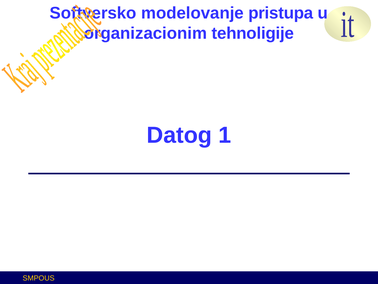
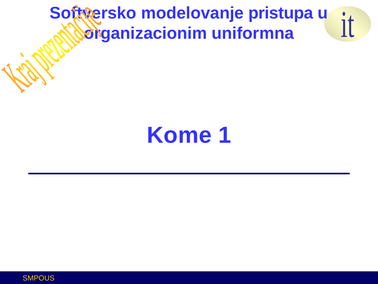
tehnoligije: tehnoligije -> uniformna (253, 33)
Datog: Datog -> Kome (179, 135)
